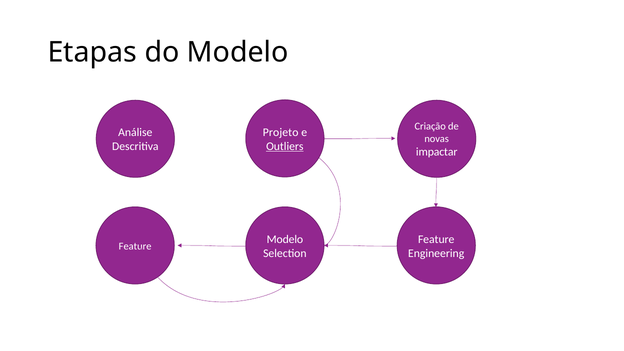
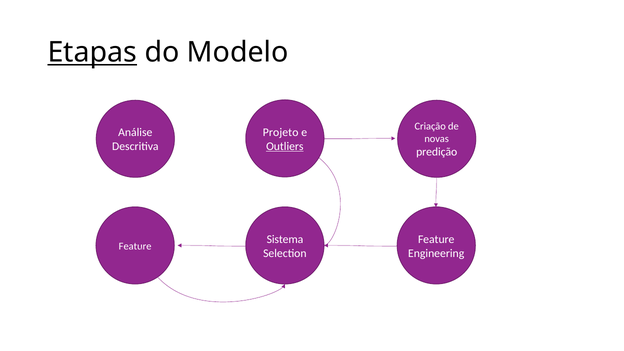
Etapas underline: none -> present (92, 52)
impactar: impactar -> predição (437, 152)
Modelo: Modelo -> Sistema (285, 239)
